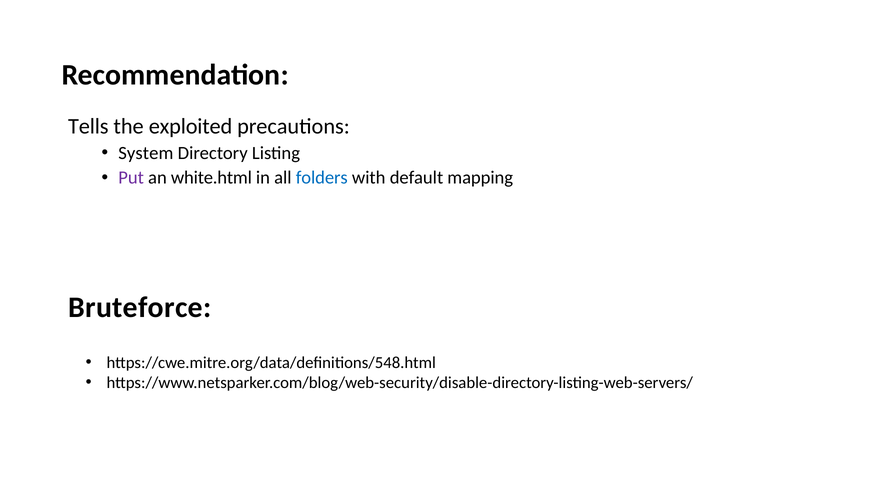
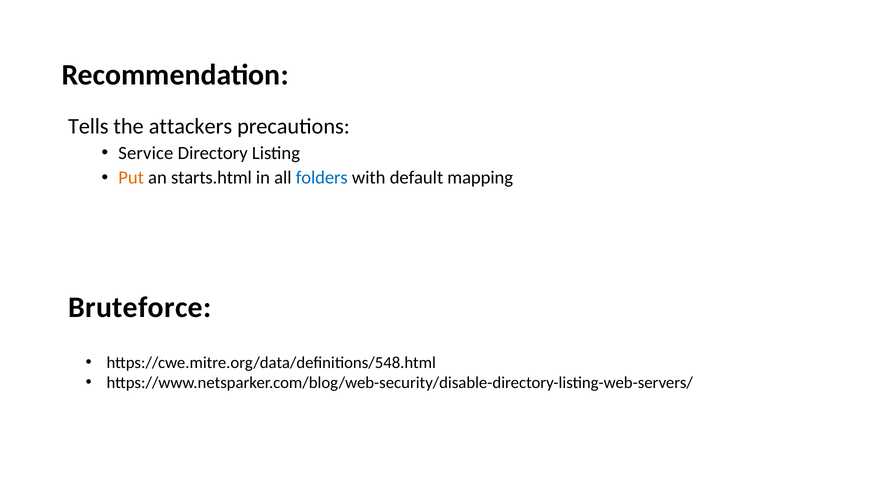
exploited: exploited -> attackers (190, 126)
System: System -> Service (146, 153)
Put colour: purple -> orange (131, 178)
white.html: white.html -> starts.html (211, 178)
